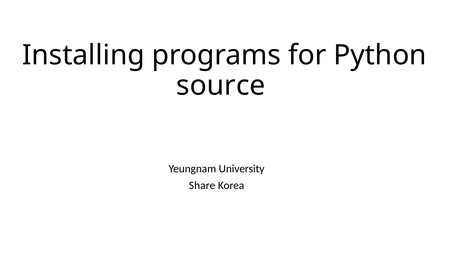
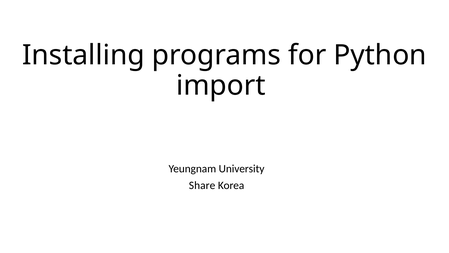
source: source -> import (221, 85)
